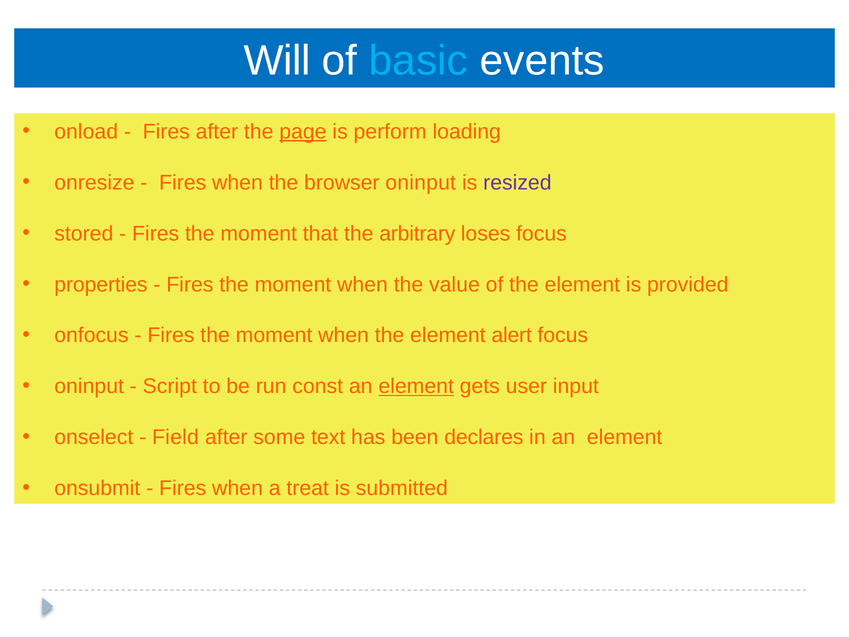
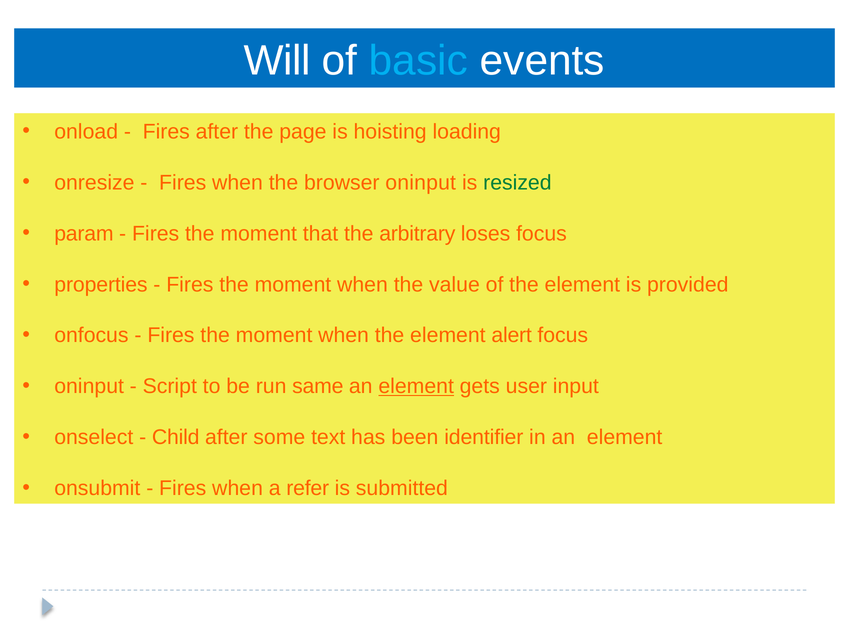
page underline: present -> none (303, 132)
perform: perform -> hoisting (390, 132)
resized colour: purple -> green (517, 183)
stored: stored -> param (84, 233)
const: const -> same (318, 386)
Field: Field -> Child (176, 437)
declares: declares -> identifier (484, 437)
treat: treat -> refer (308, 488)
